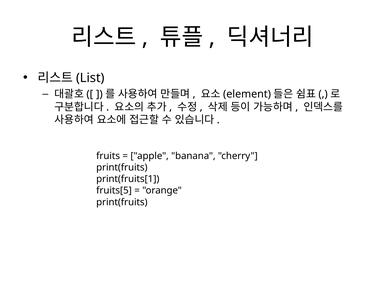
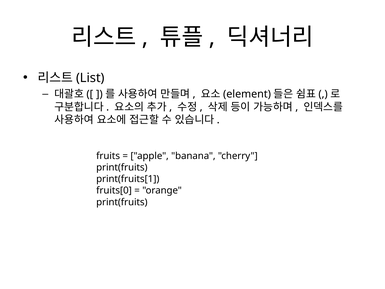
fruits[5: fruits[5 -> fruits[0 (114, 190)
